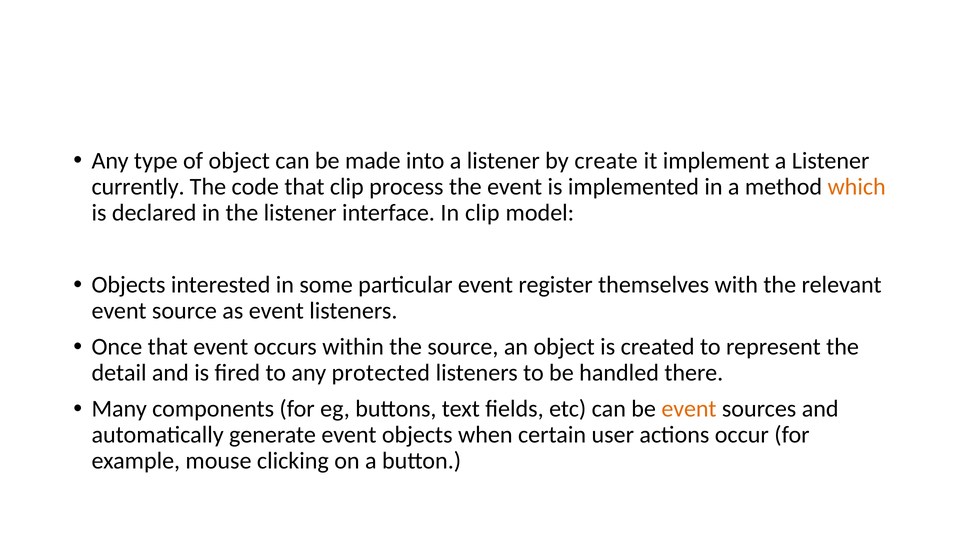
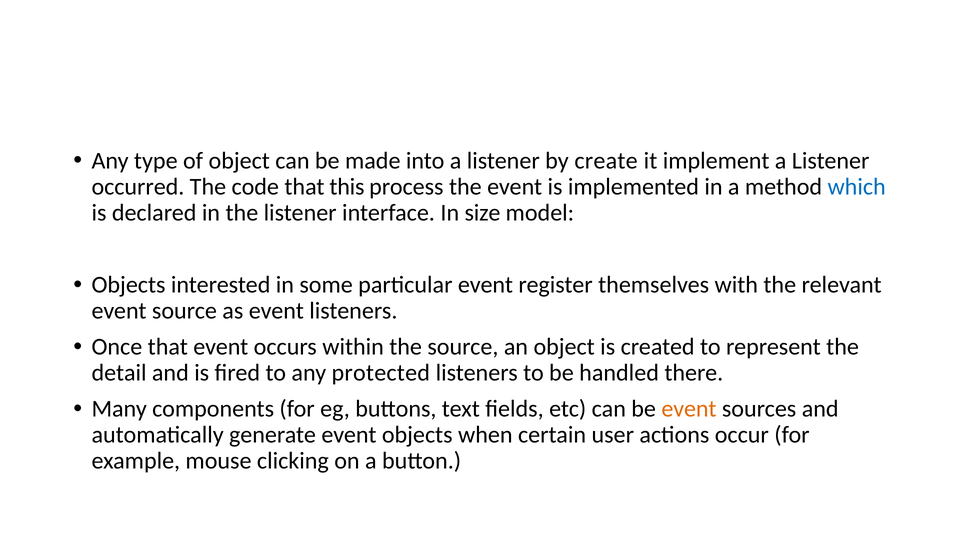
currently: currently -> occurred (138, 187)
that clip: clip -> this (347, 187)
which colour: orange -> blue (857, 187)
In clip: clip -> size (483, 213)
